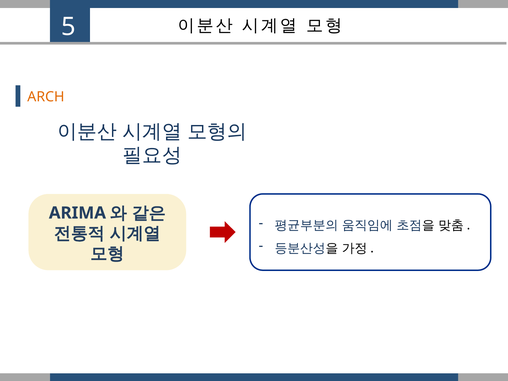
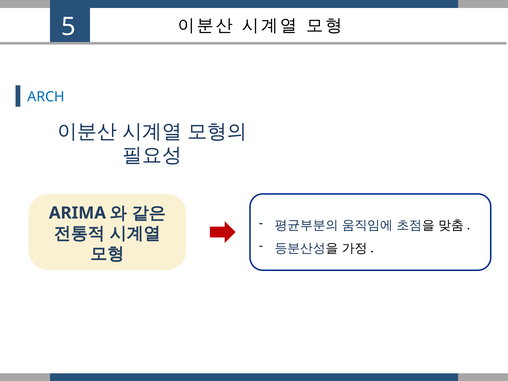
ARCH colour: orange -> blue (46, 97)
